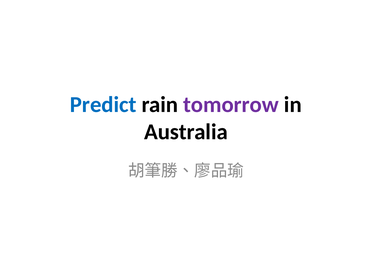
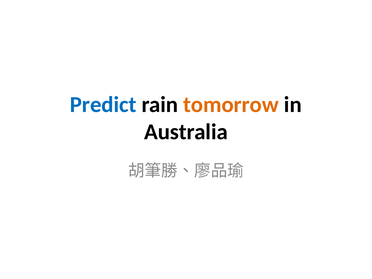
tomorrow colour: purple -> orange (231, 105)
